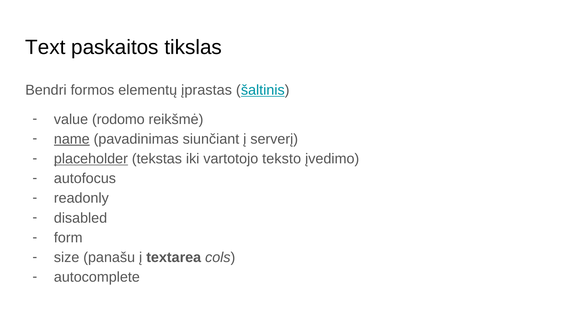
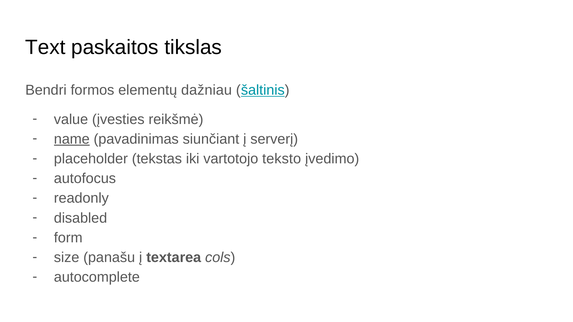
įprastas: įprastas -> dažniau (207, 90)
rodomo: rodomo -> įvesties (118, 119)
placeholder underline: present -> none (91, 159)
